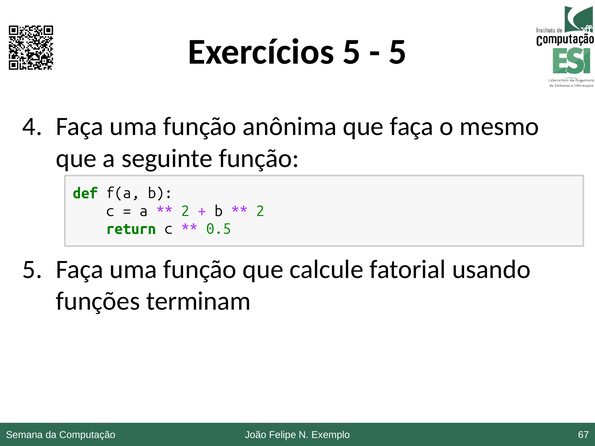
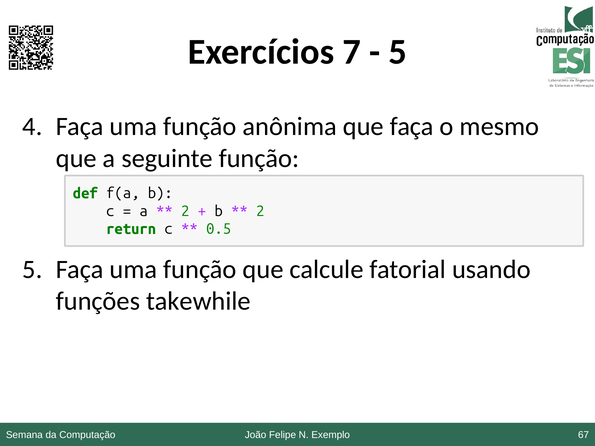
Exercícios 5: 5 -> 7 (352, 52)
terminam: terminam -> takewhile (198, 301)
